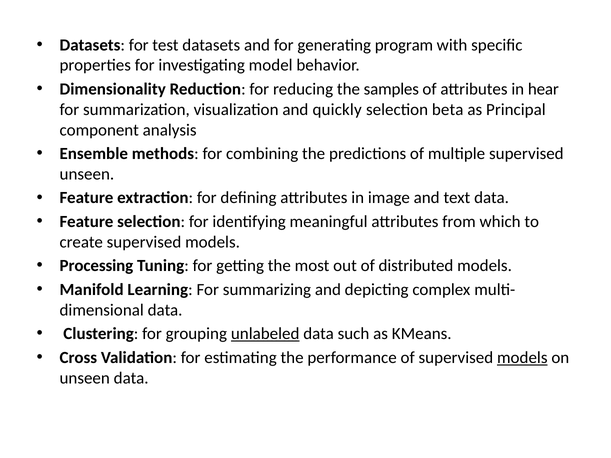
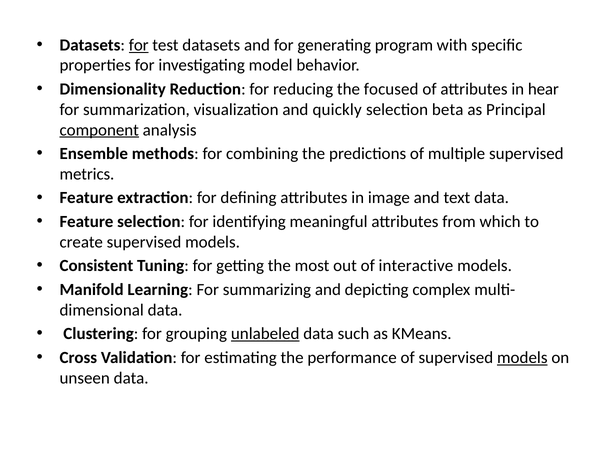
for underline: none -> present (139, 45)
samples: samples -> focused (391, 89)
component underline: none -> present (99, 130)
unseen: unseen -> metrics (87, 174)
Processing: Processing -> Consistent (96, 266)
distributed: distributed -> interactive (416, 266)
